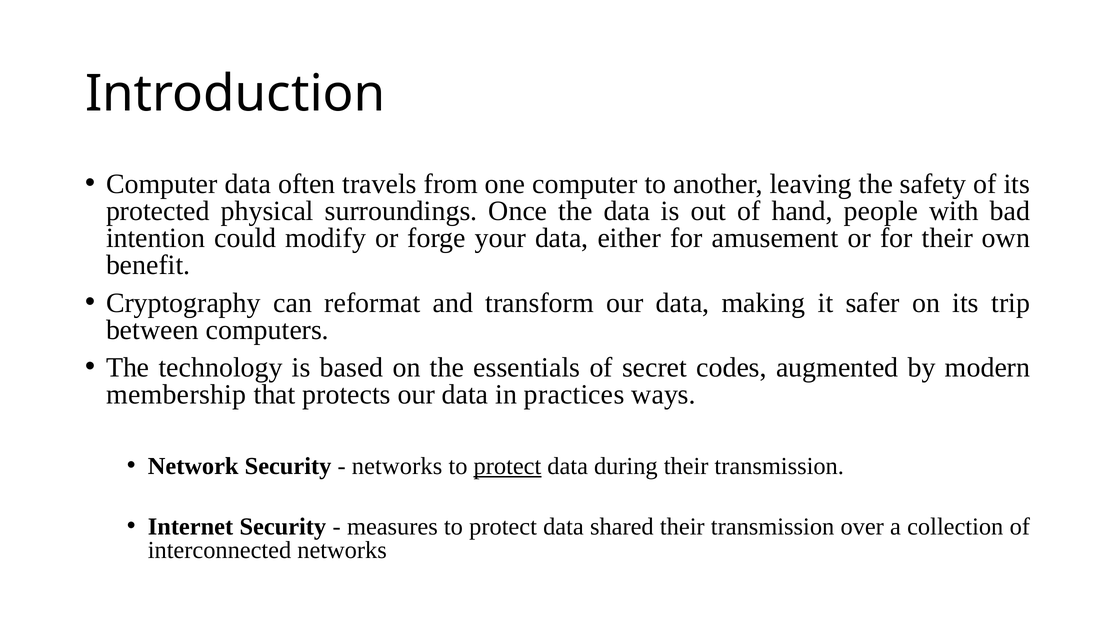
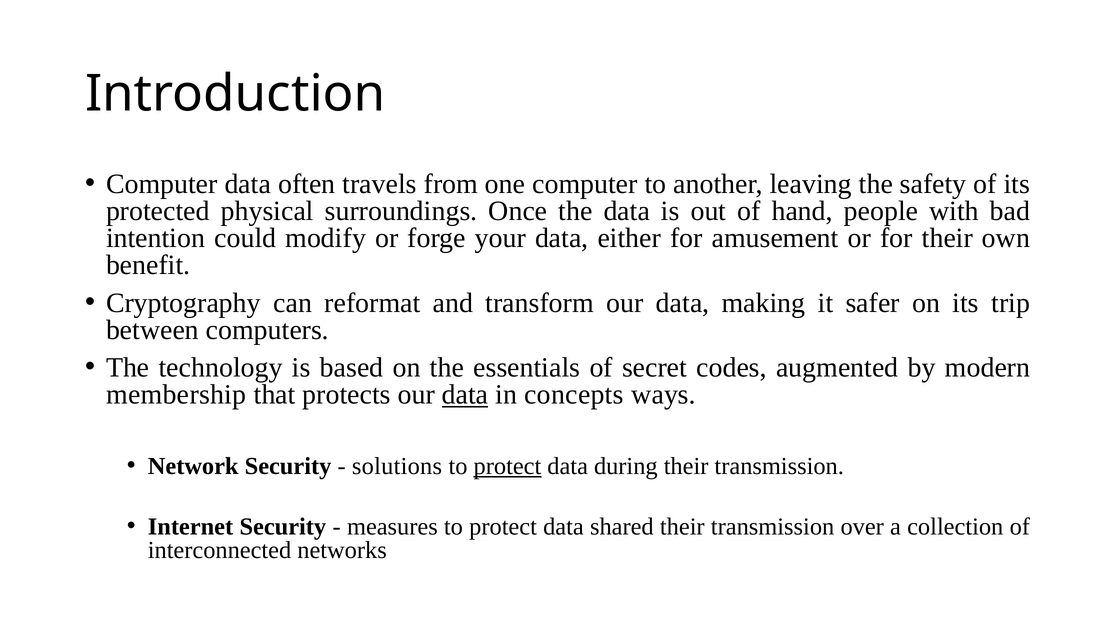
data underline: none -> present (465, 394)
practices: practices -> concepts (574, 394)
networks: networks -> solutions (397, 466)
